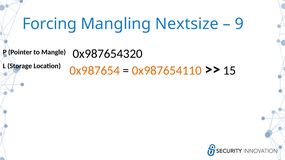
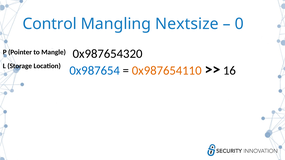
Forcing: Forcing -> Control (50, 24)
9: 9 -> 0 (239, 24)
0x987654 colour: orange -> blue (95, 71)
15: 15 -> 16 (230, 71)
